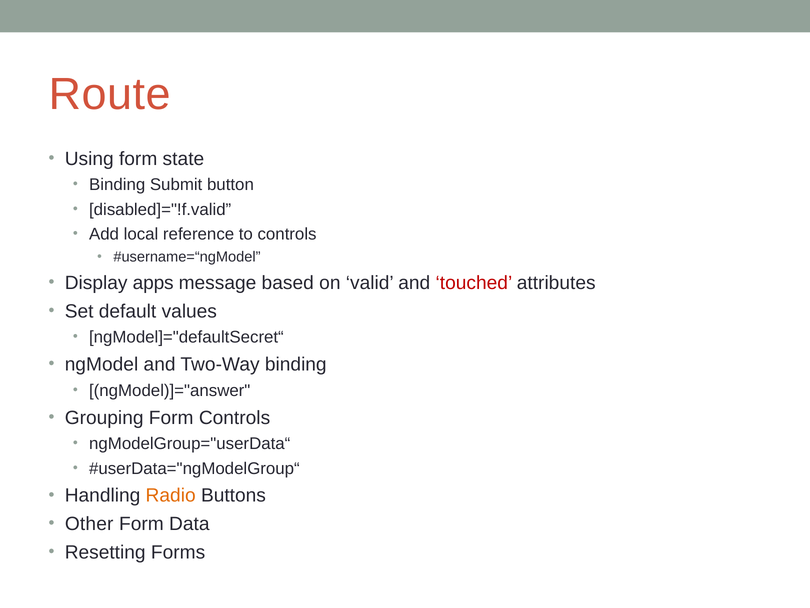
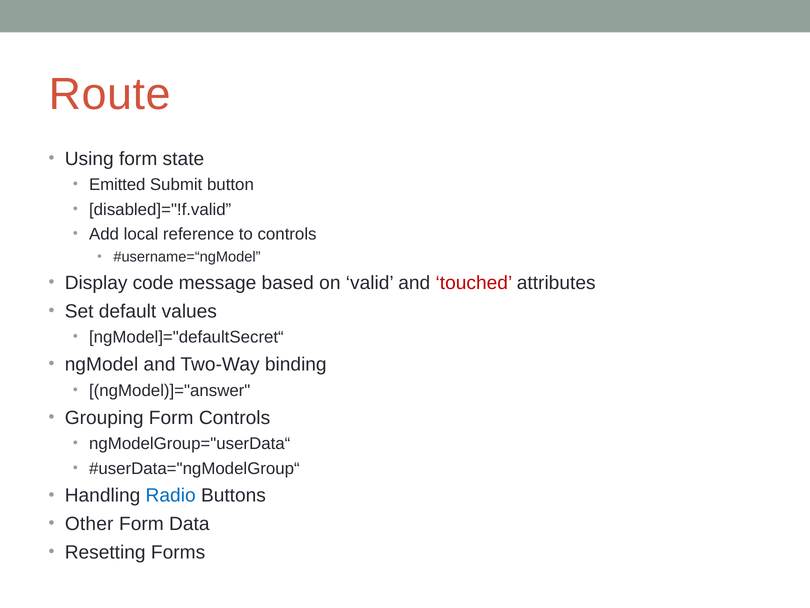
Binding: Binding -> Emitted (117, 185)
apps: apps -> code (153, 283)
Radio colour: orange -> blue (171, 495)
